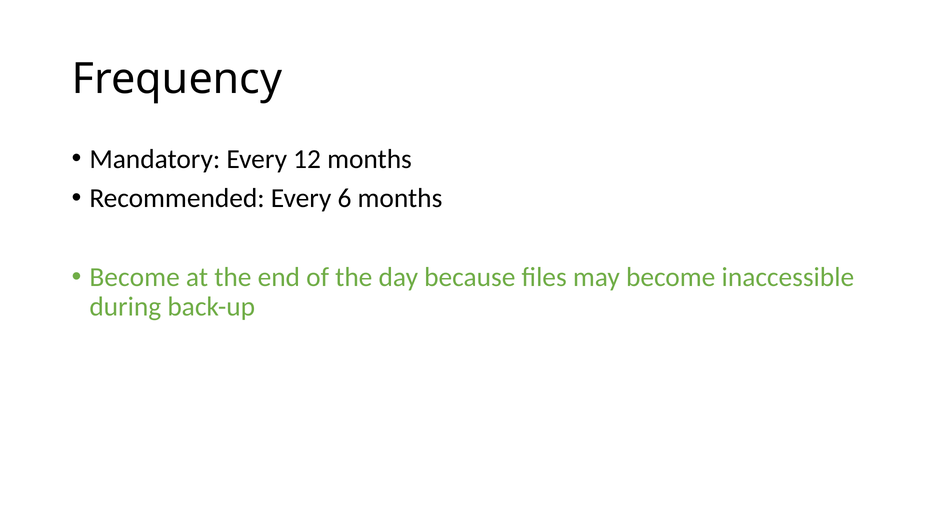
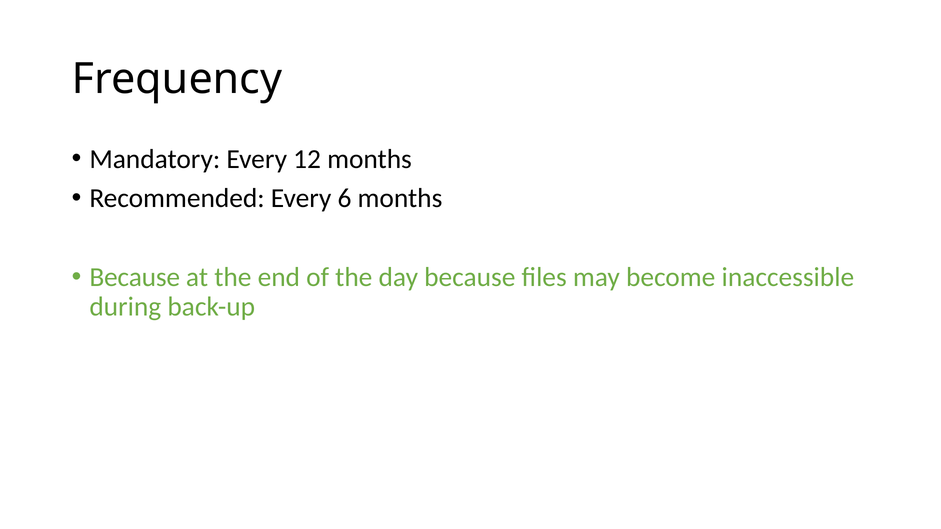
Become: Become -> Because (135, 277)
